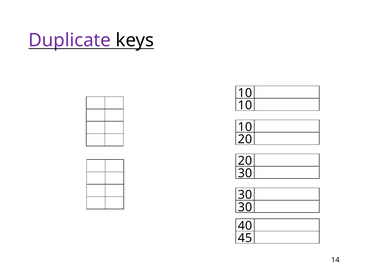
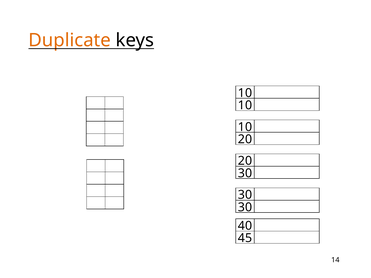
Duplicate colour: purple -> orange (70, 40)
